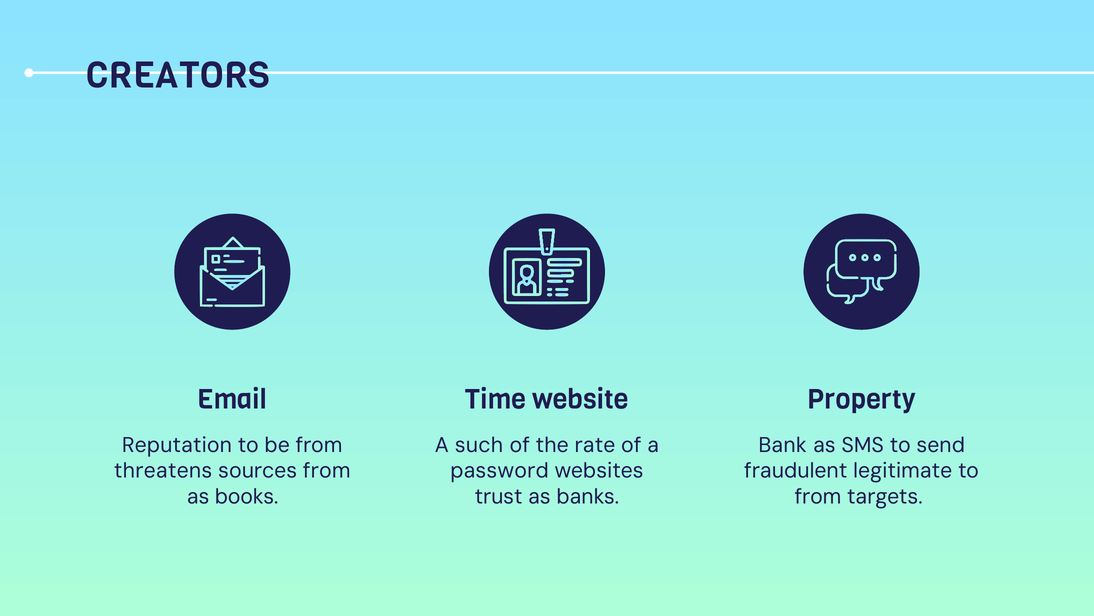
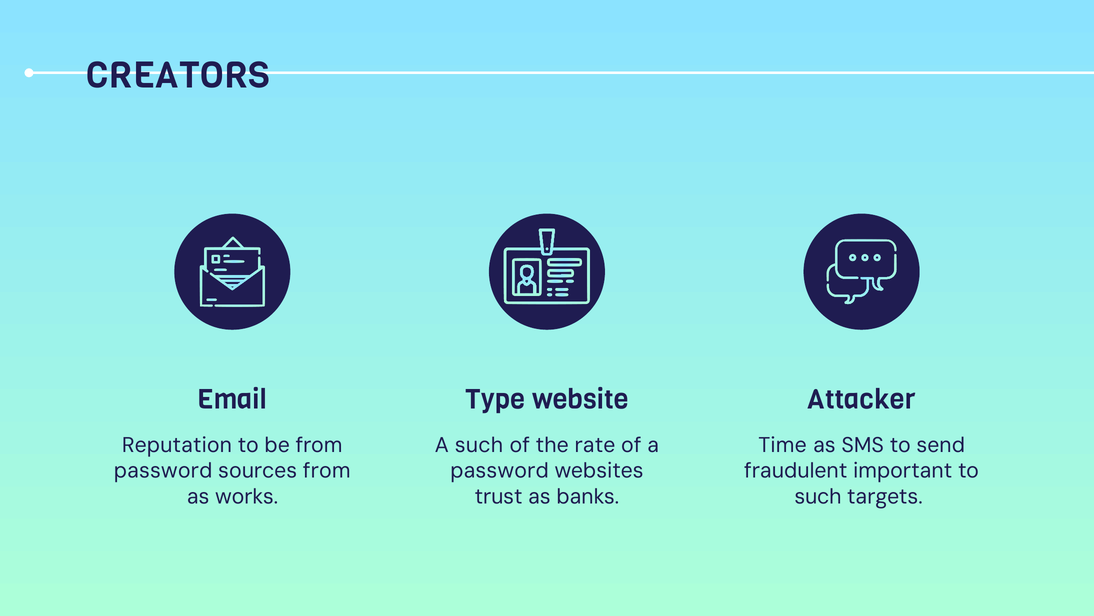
Time: Time -> Type (495, 399)
Property: Property -> Attacker (861, 399)
Bank: Bank -> Time (783, 445)
threatens: threatens -> password (163, 470)
legitimate: legitimate -> important (903, 470)
books: books -> works (247, 496)
from: from -> such (818, 496)
